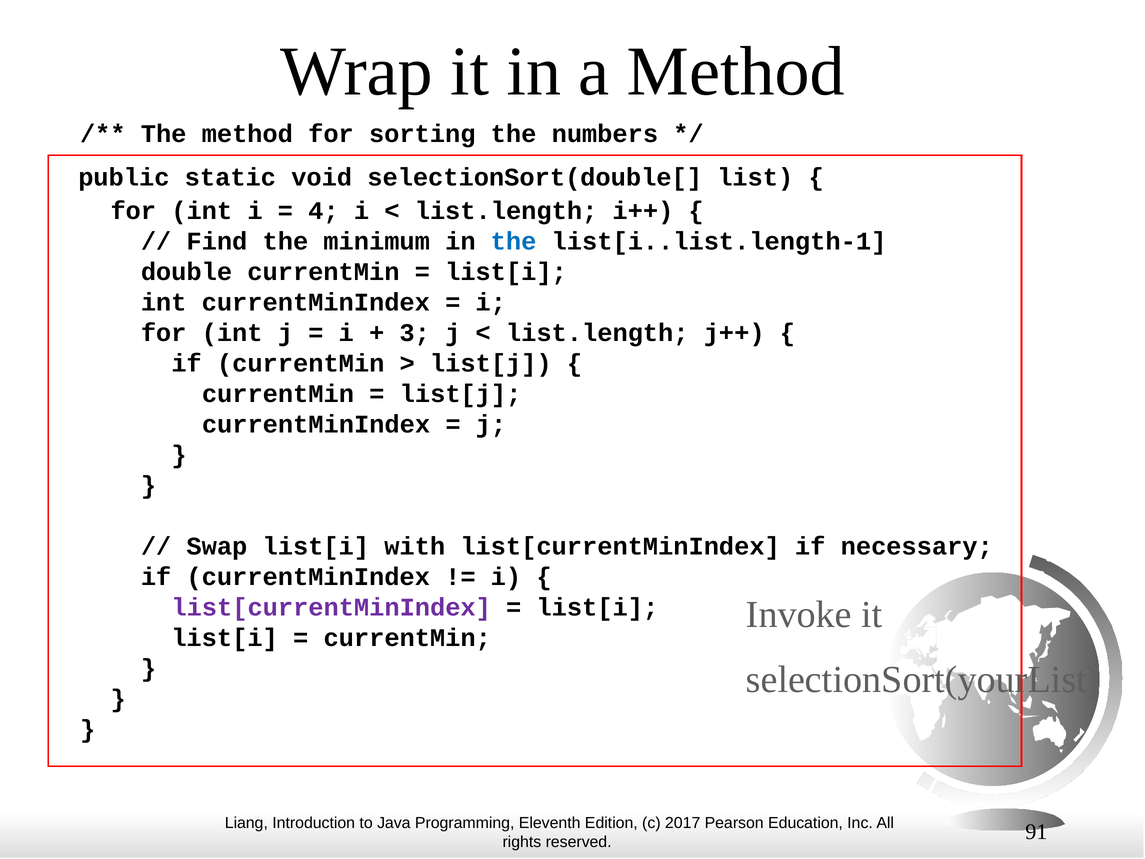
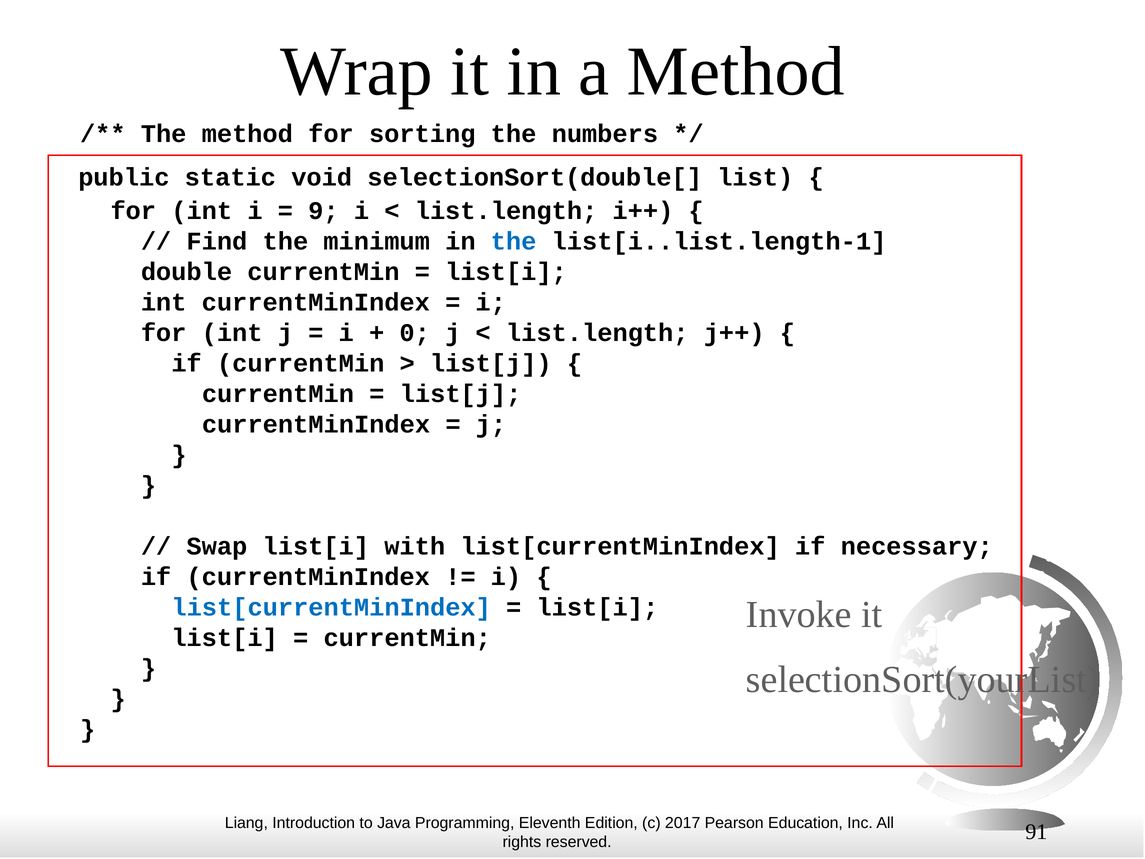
4: 4 -> 9 (323, 211)
3: 3 -> 0 (415, 333)
list[currentMinIndex colour: purple -> blue (331, 607)
